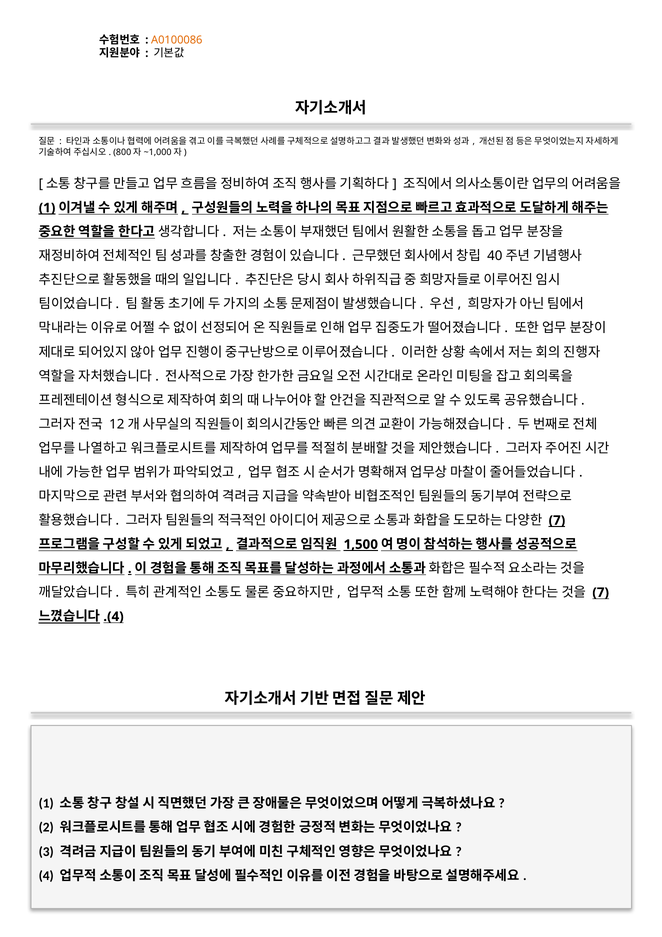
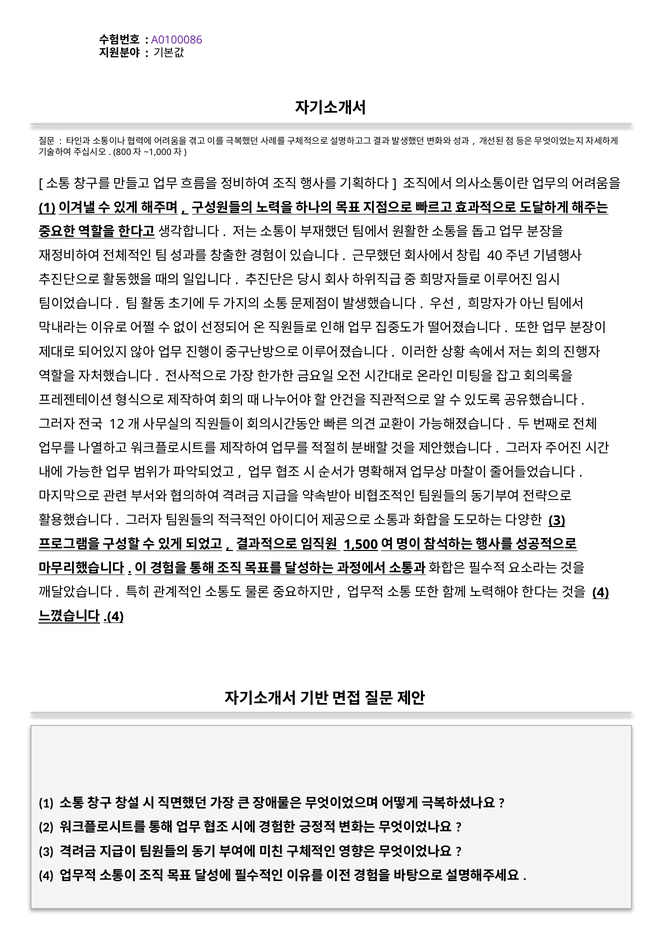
A0100086 colour: orange -> purple (177, 40)
7: 7 -> 3 (557, 520)
7: 7 -> 4 (601, 592)
